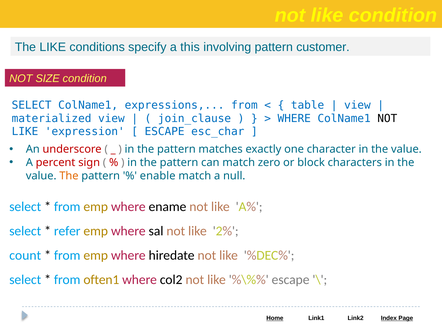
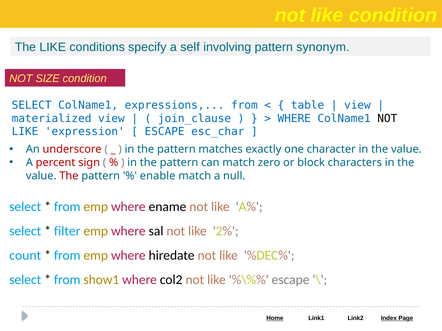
this: this -> self (190, 47)
customer: customer -> synonym (323, 47)
The colour: orange -> red (69, 176)
refer: refer -> filter (67, 231)
often1: often1 -> show1 (101, 280)
